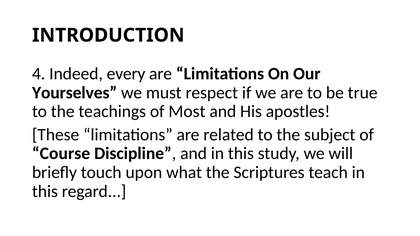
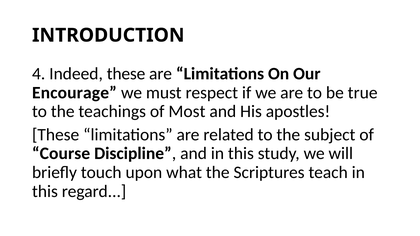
Indeed every: every -> these (126, 74)
Yourselves: Yourselves -> Encourage (74, 93)
